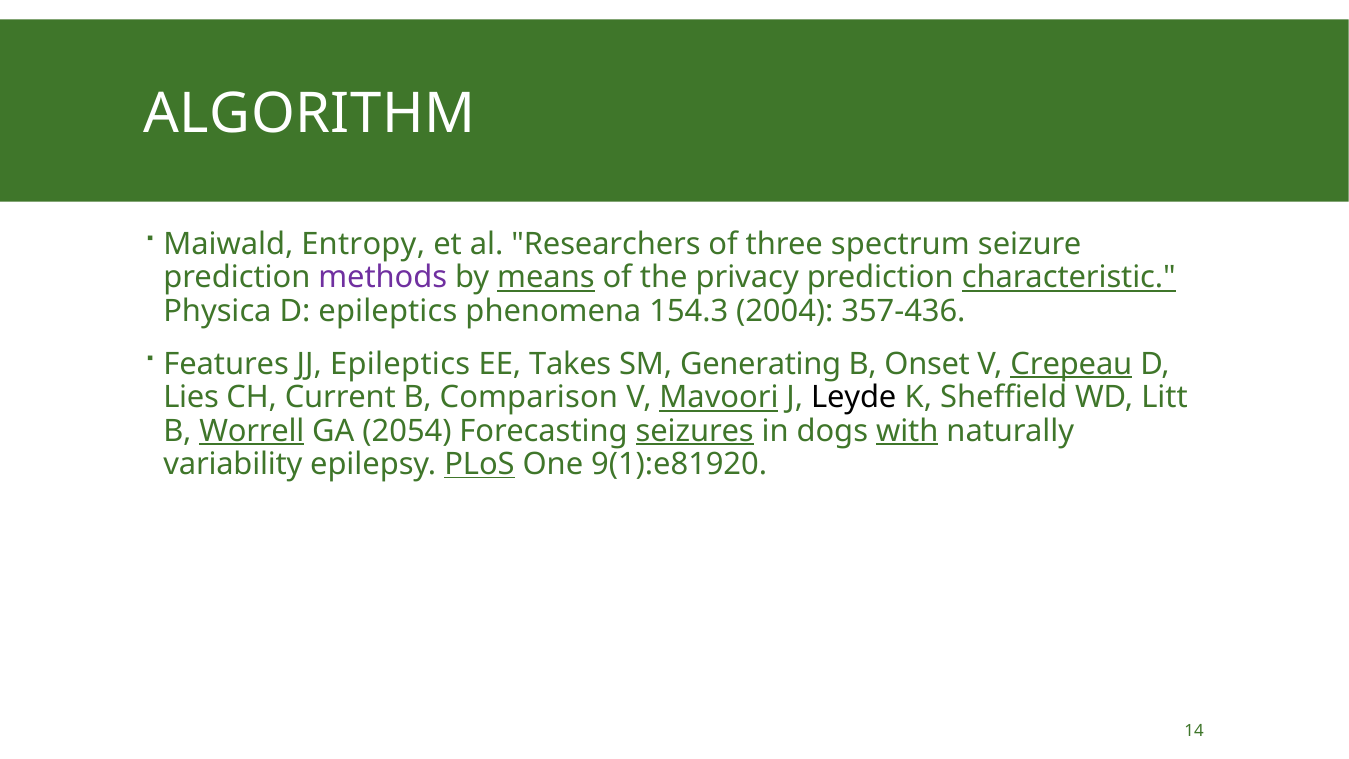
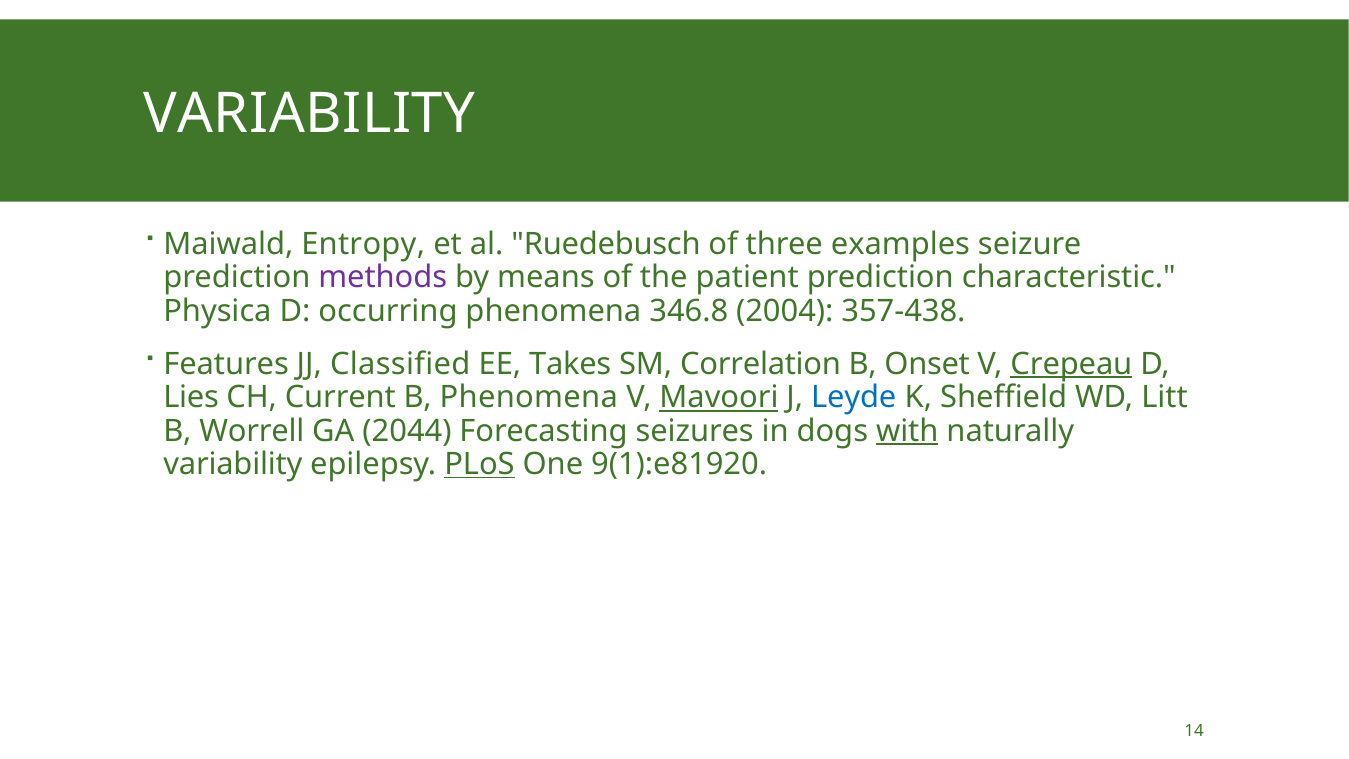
ALGORITHM: ALGORITHM -> VARIABILITY (309, 113)
Researchers: Researchers -> Ruedebusch (606, 244)
spectrum: spectrum -> examples (900, 244)
means underline: present -> none (546, 278)
privacy: privacy -> patient (747, 278)
characteristic underline: present -> none (1069, 278)
D epileptics: epileptics -> occurring (388, 311)
154.3: 154.3 -> 346.8 (689, 311)
357-436: 357-436 -> 357-438 (903, 311)
JJ Epileptics: Epileptics -> Classified (400, 364)
Generating: Generating -> Correlation (761, 364)
B Comparison: Comparison -> Phenomena (529, 397)
Leyde colour: black -> blue (854, 397)
Worrell underline: present -> none (252, 431)
2054: 2054 -> 2044 (407, 431)
seizures underline: present -> none (695, 431)
